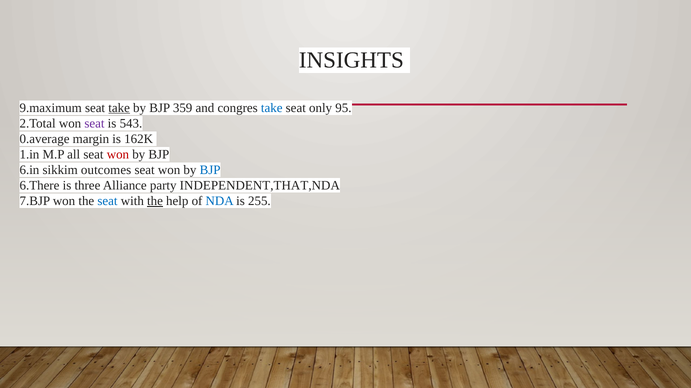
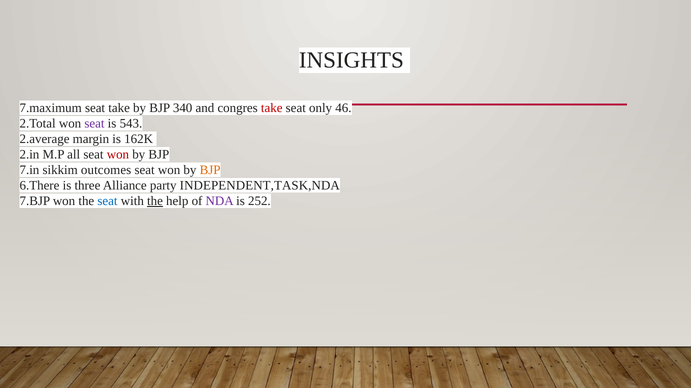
9.maximum: 9.maximum -> 7.maximum (51, 108)
take underline: present -> none (119, 108)
359: 359 -> 340 (183, 108)
take colour: blue -> red (272, 108)
95: 95 -> 46 (343, 108)
0.average: 0.average -> 2.average (45, 139)
1.in: 1.in -> 2.in (29, 155)
6.in: 6.in -> 7.in (29, 170)
BJP colour: blue -> orange (210, 170)
INDEPENDENT,THAT,NDA: INDEPENDENT,THAT,NDA -> INDEPENDENT,TASK,NDA (260, 186)
NDA colour: blue -> purple (220, 201)
255: 255 -> 252 (259, 201)
